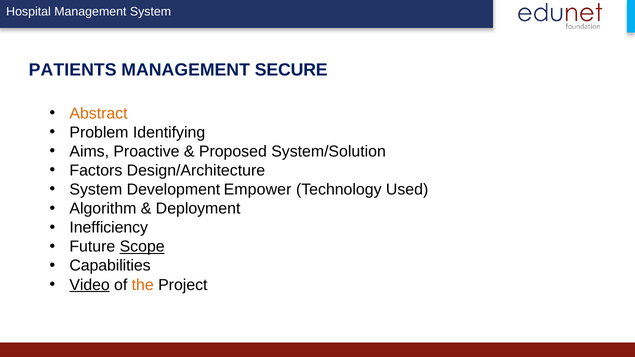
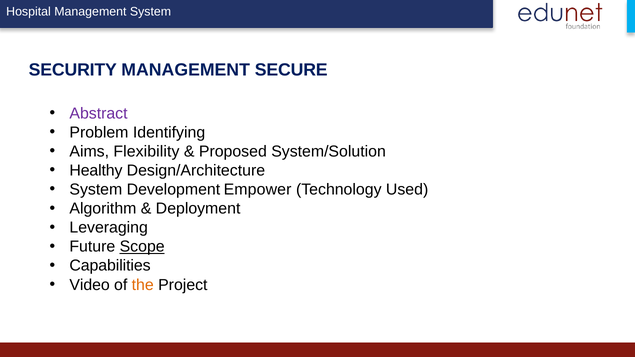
PATIENTS: PATIENTS -> SECURITY (73, 70)
Abstract colour: orange -> purple (99, 113)
Proactive: Proactive -> Flexibility (146, 152)
Factors: Factors -> Healthy (96, 171)
Inefficiency: Inefficiency -> Leveraging (109, 228)
Video underline: present -> none (90, 285)
